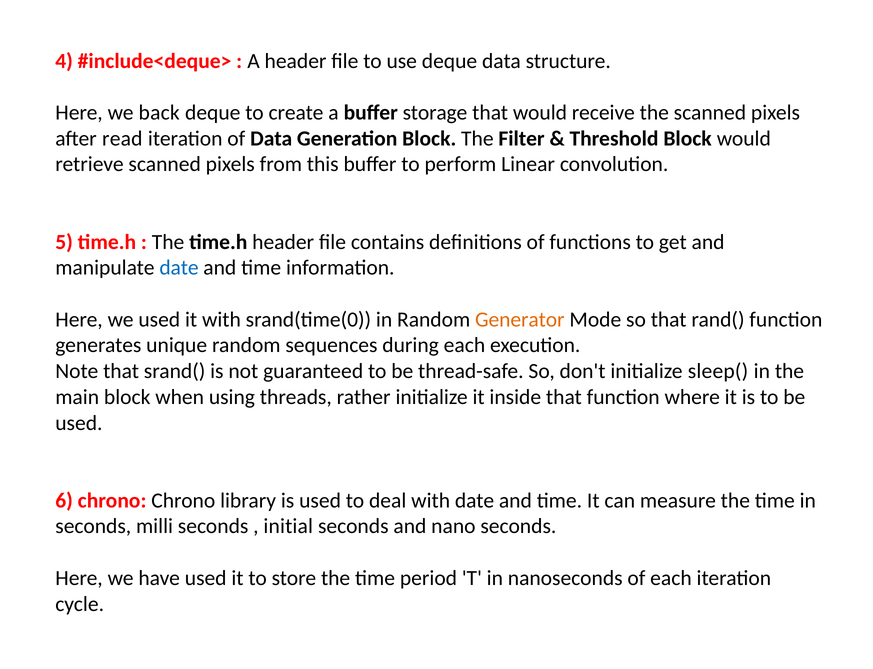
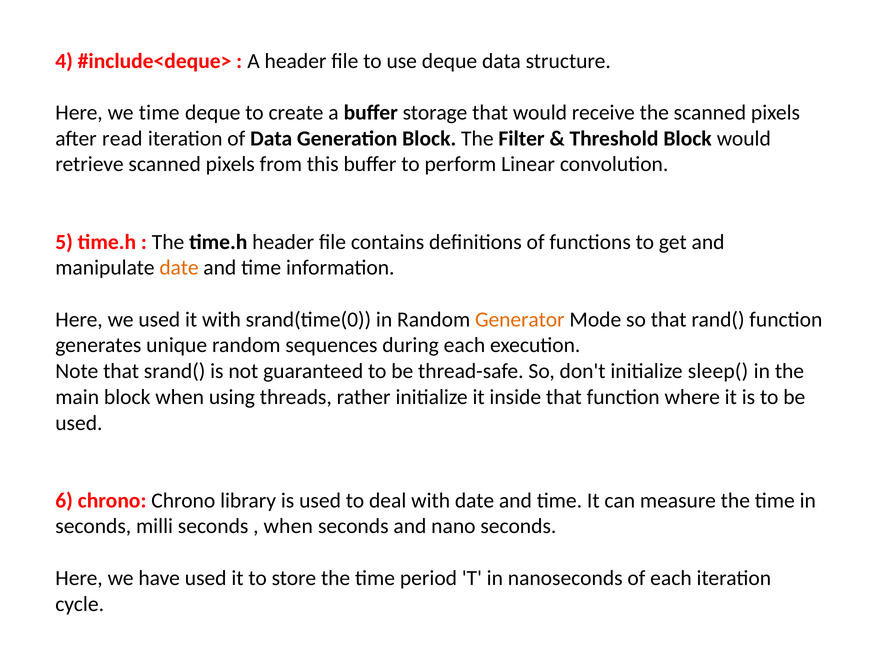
we back: back -> time (159, 113)
date colour: blue -> orange (179, 268)
initial: initial -> when (288, 527)
